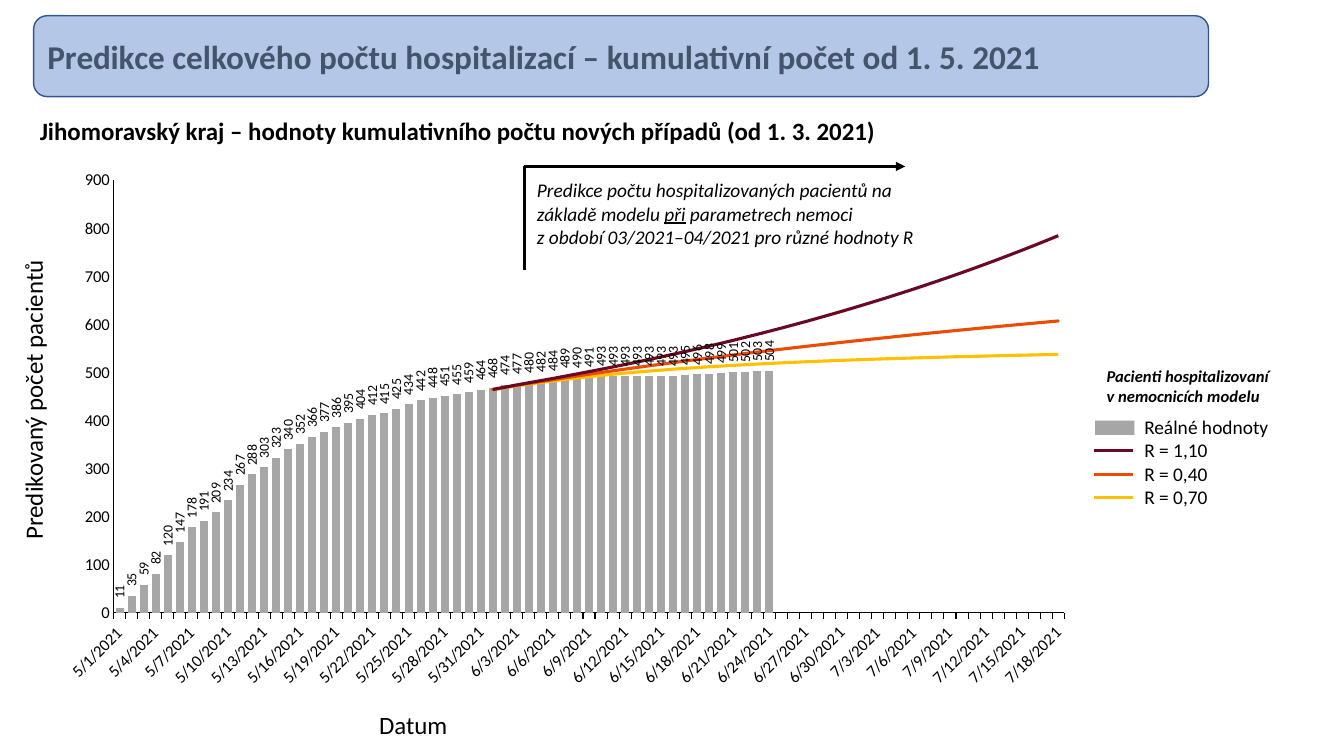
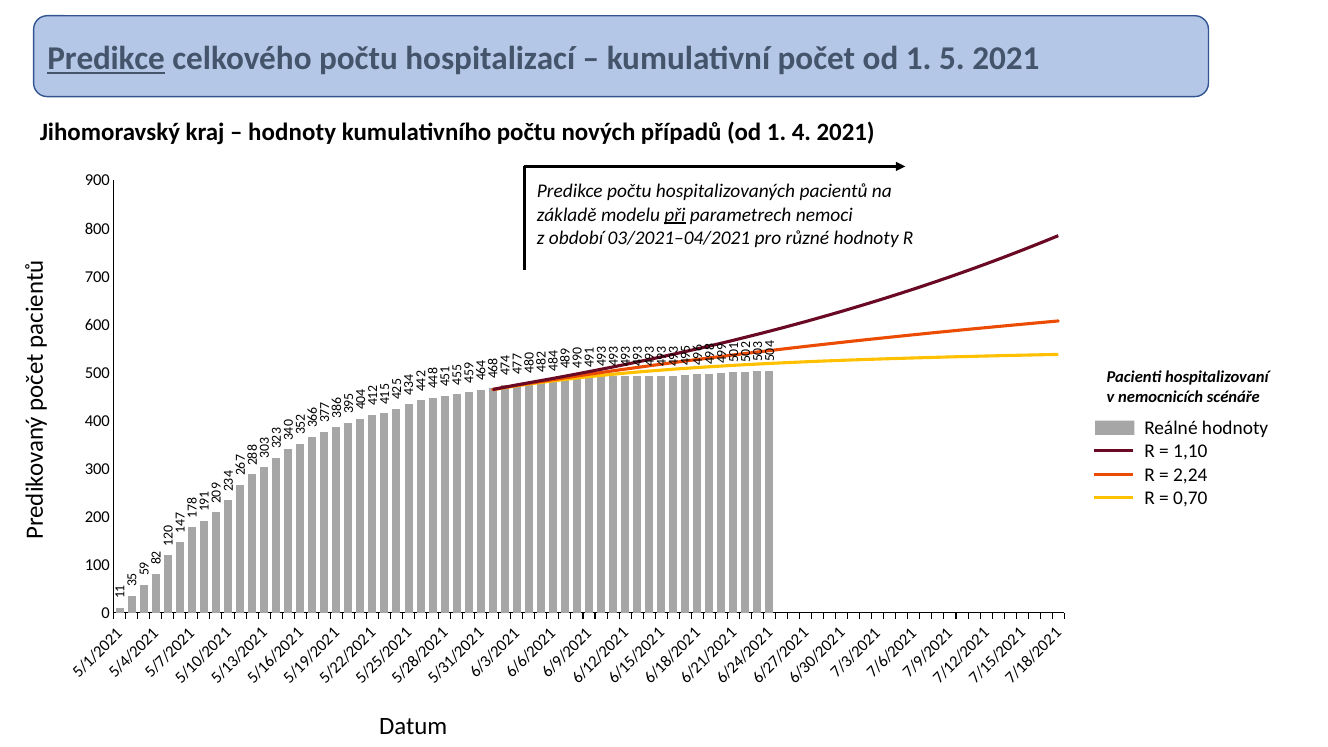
Predikce underline: none -> present (106, 58)
od 1 3: 3 -> 4 (801, 133)
nemocnicích modelu: modelu -> scénáře (1233, 397)
0,40: 0,40 -> 2,24 (1190, 475)
